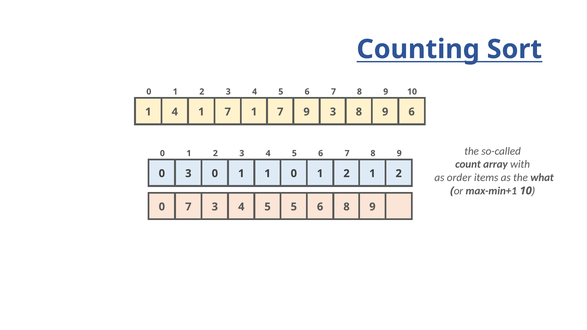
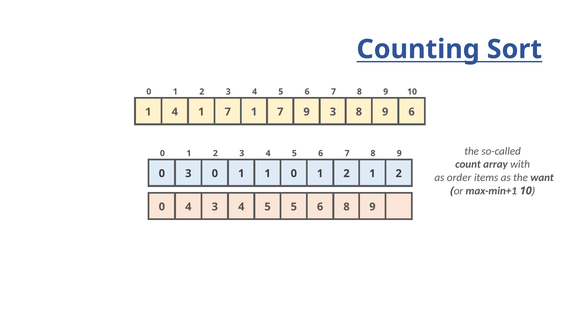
what: what -> want (542, 178)
0 7: 7 -> 4 (188, 207)
